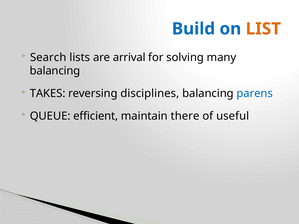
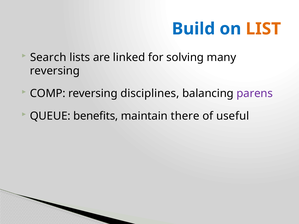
arrival: arrival -> linked (129, 57)
balancing: balancing -> reversing (55, 71)
TAKES: TAKES -> COMP (48, 93)
parens colour: blue -> purple (255, 93)
efficient: efficient -> benefits (96, 116)
